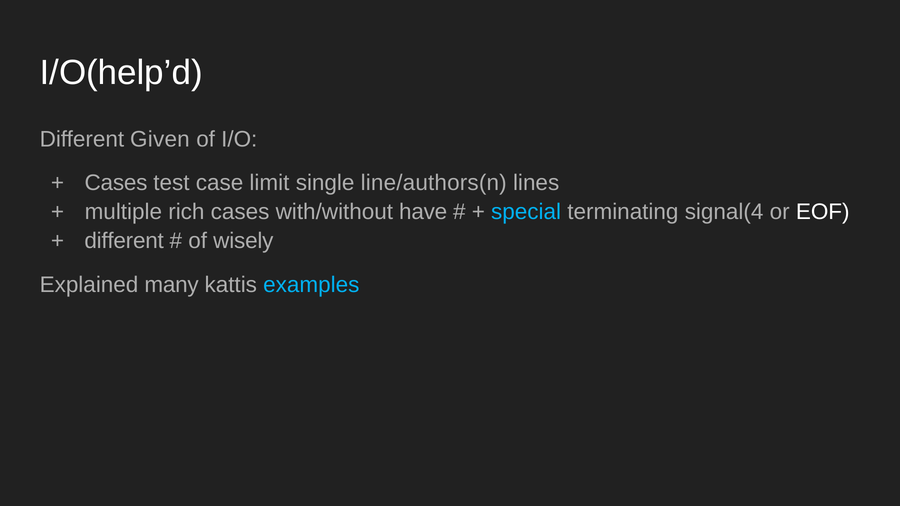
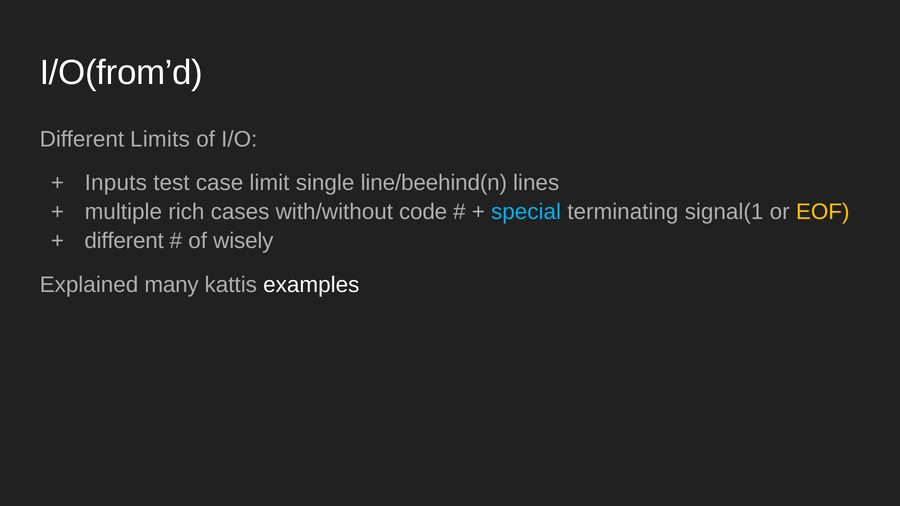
I/O(help’d: I/O(help’d -> I/O(from’d (121, 73)
Given: Given -> Limits (160, 139)
Cases: Cases -> Inputs (116, 183)
line/authors(n: line/authors(n -> line/beehind(n (434, 183)
have: have -> code (423, 212)
signal(4: signal(4 -> signal(1 (724, 212)
EOF colour: white -> yellow (823, 212)
examples colour: light blue -> white (311, 285)
